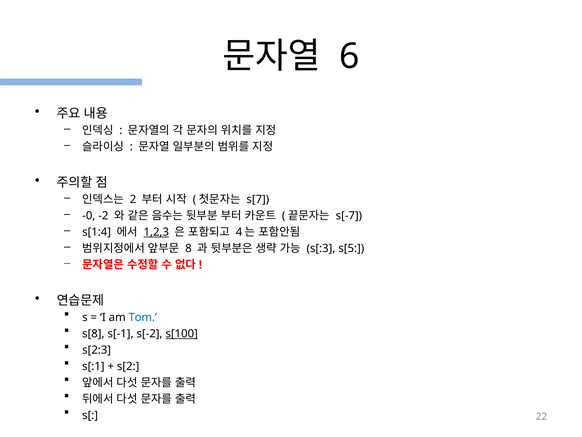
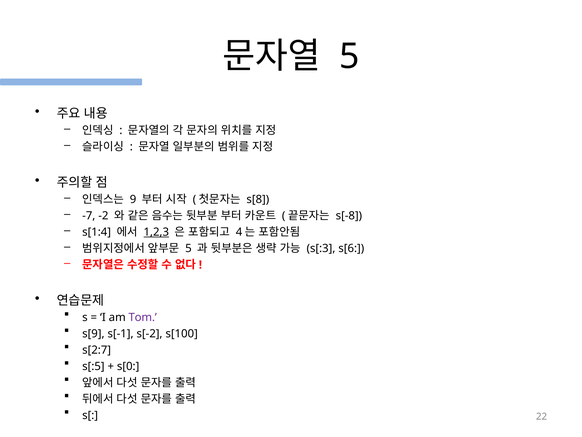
6: 6 -> 5 (349, 56)
2: 2 -> 9 (133, 199)
s[7: s[7 -> s[8 (258, 199)
-0: -0 -> -7 (89, 216)
s[-7: s[-7 -> s[-8 (349, 216)
8: 8 -> 5 (188, 248)
s[5: s[5 -> s[6 (351, 248)
Tom colour: blue -> purple (143, 317)
s[8: s[8 -> s[9 (93, 333)
s[100 underline: present -> none (182, 333)
s[2:3: s[2:3 -> s[2:7 (97, 350)
s[:1: s[:1 -> s[:5 (93, 366)
s[2: s[2 -> s[0 (128, 366)
